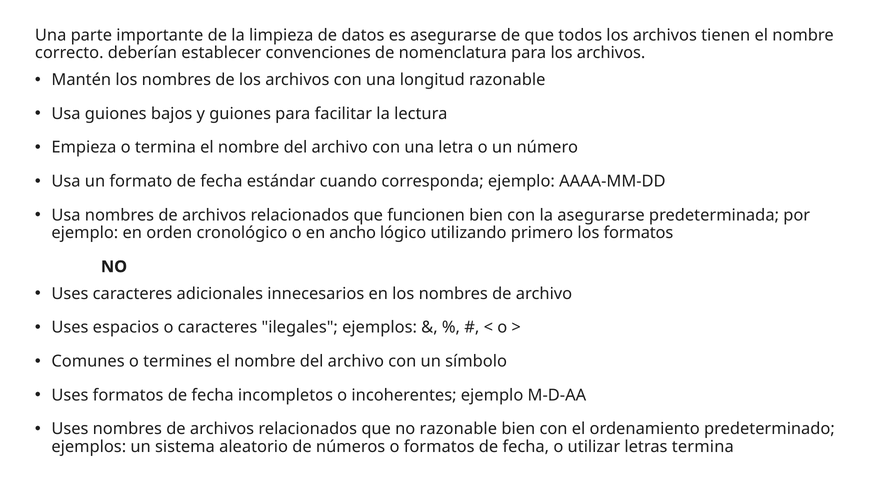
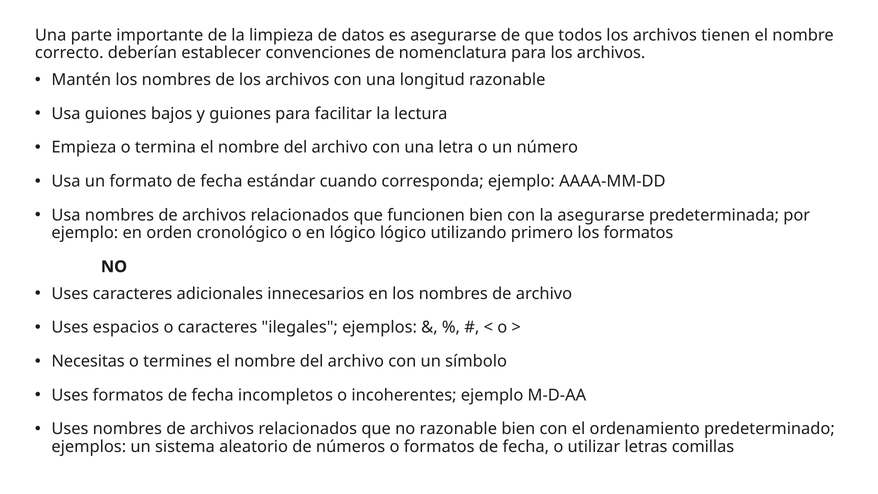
en ancho: ancho -> lógico (353, 233)
Comunes: Comunes -> Necesitas (88, 361)
letras termina: termina -> comillas (703, 447)
